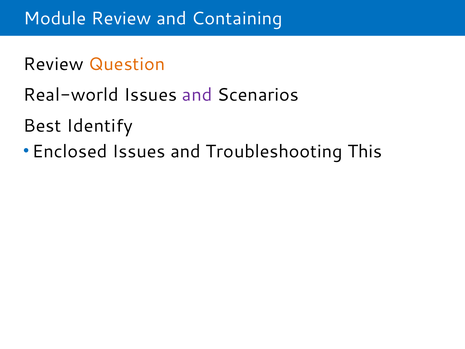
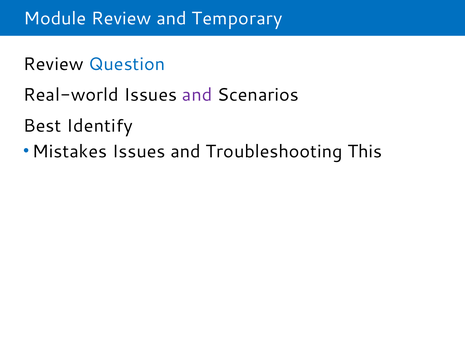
Containing: Containing -> Temporary (237, 18)
Question colour: orange -> blue (127, 64)
Enclosed: Enclosed -> Mistakes (70, 151)
